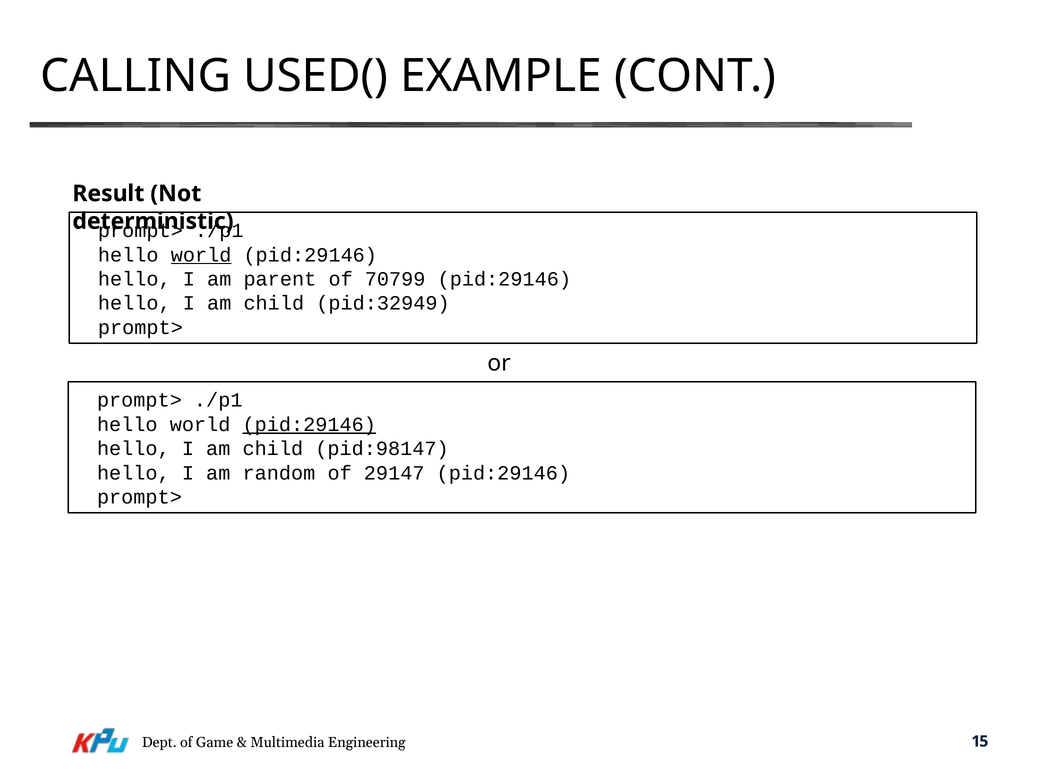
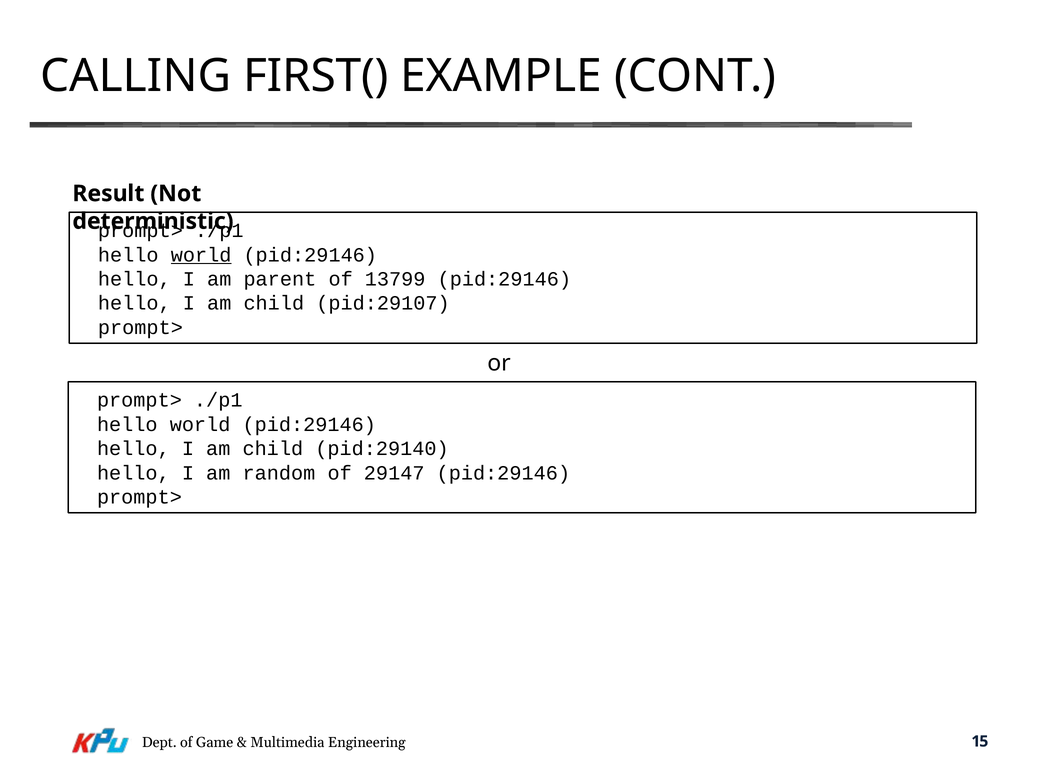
USED(: USED( -> FIRST( (316, 76)
70799: 70799 -> 13799 (395, 279)
pid:32949: pid:32949 -> pid:29107 (383, 304)
pid:29146 underline: present -> none (309, 425)
pid:98147: pid:98147 -> pid:29140 (382, 449)
